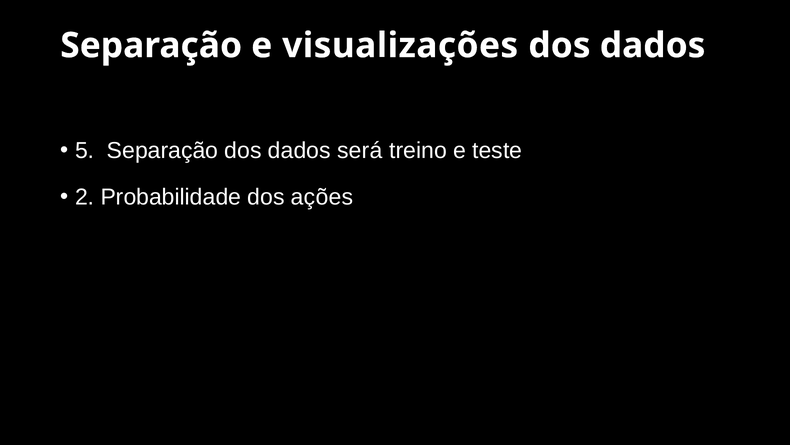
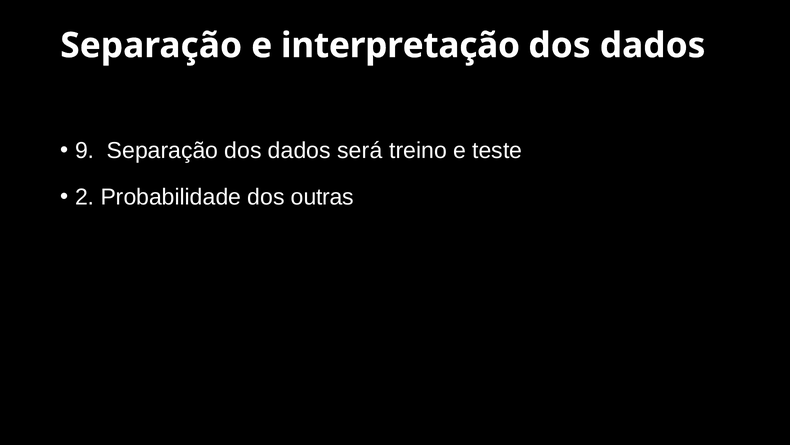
visualizações: visualizações -> interpretação (401, 45)
5: 5 -> 9 (85, 151)
ações: ações -> outras (322, 197)
